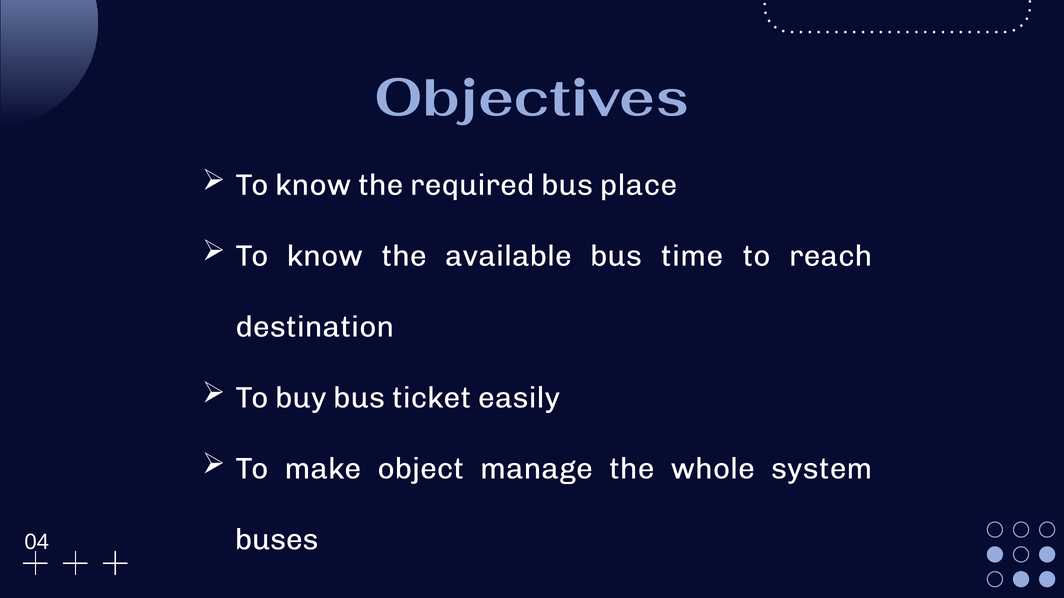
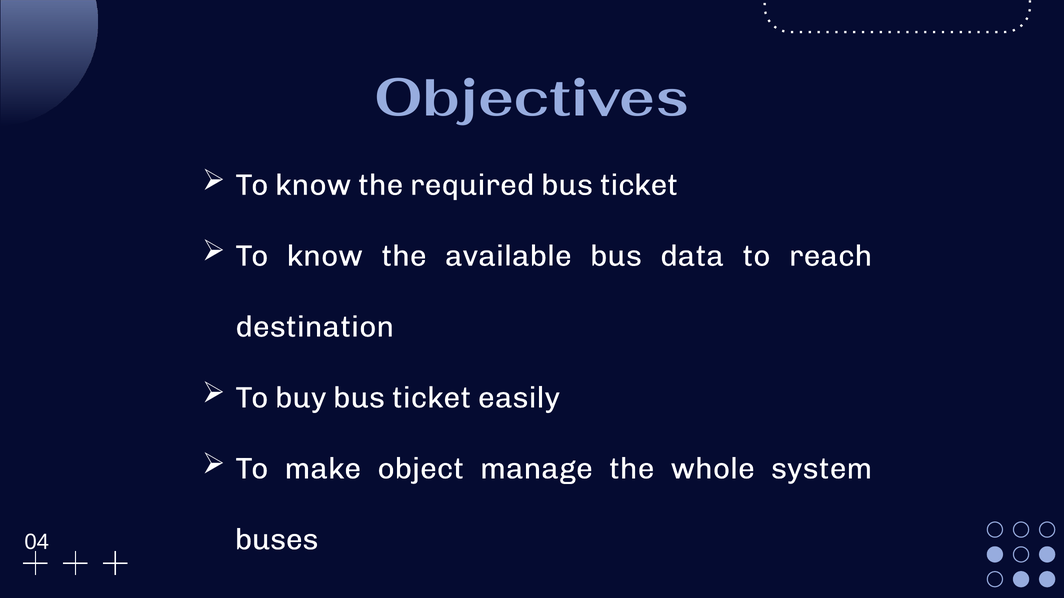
required bus place: place -> ticket (639, 185)
time: time -> data (692, 256)
